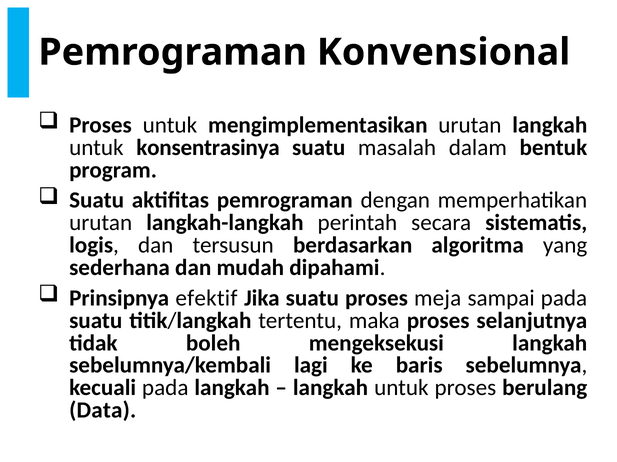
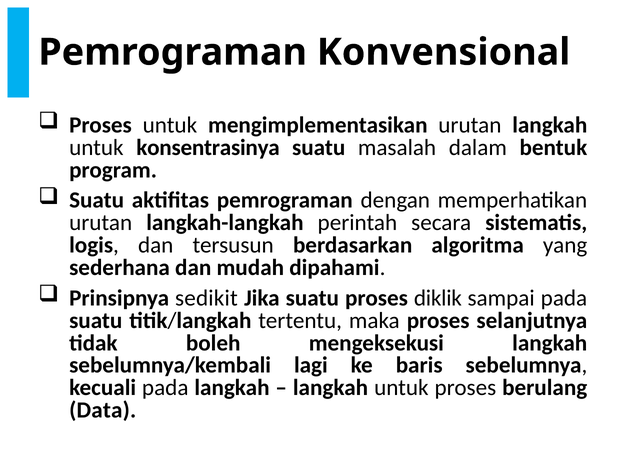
efektif: efektif -> sedikit (206, 298)
meja: meja -> diklik (438, 298)
